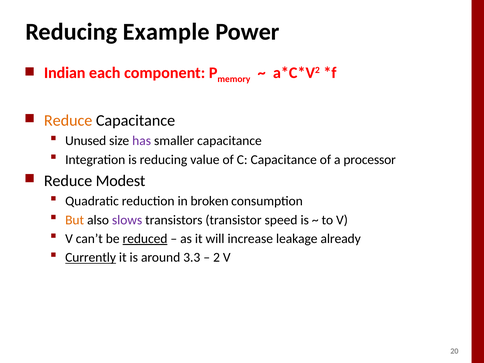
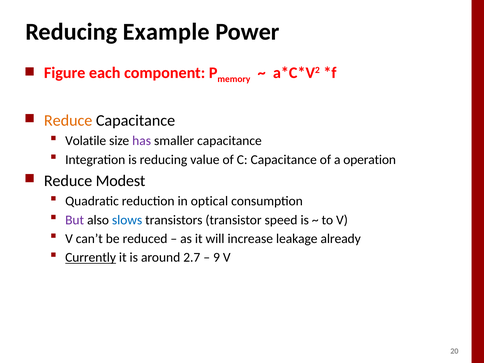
Indian: Indian -> Figure (65, 73)
Unused: Unused -> Volatile (86, 141)
processor: processor -> operation (370, 160)
broken: broken -> optical (209, 201)
But colour: orange -> purple (75, 220)
slows colour: purple -> blue (127, 220)
reduced underline: present -> none (145, 239)
3.3: 3.3 -> 2.7 (192, 258)
2: 2 -> 9 (217, 258)
